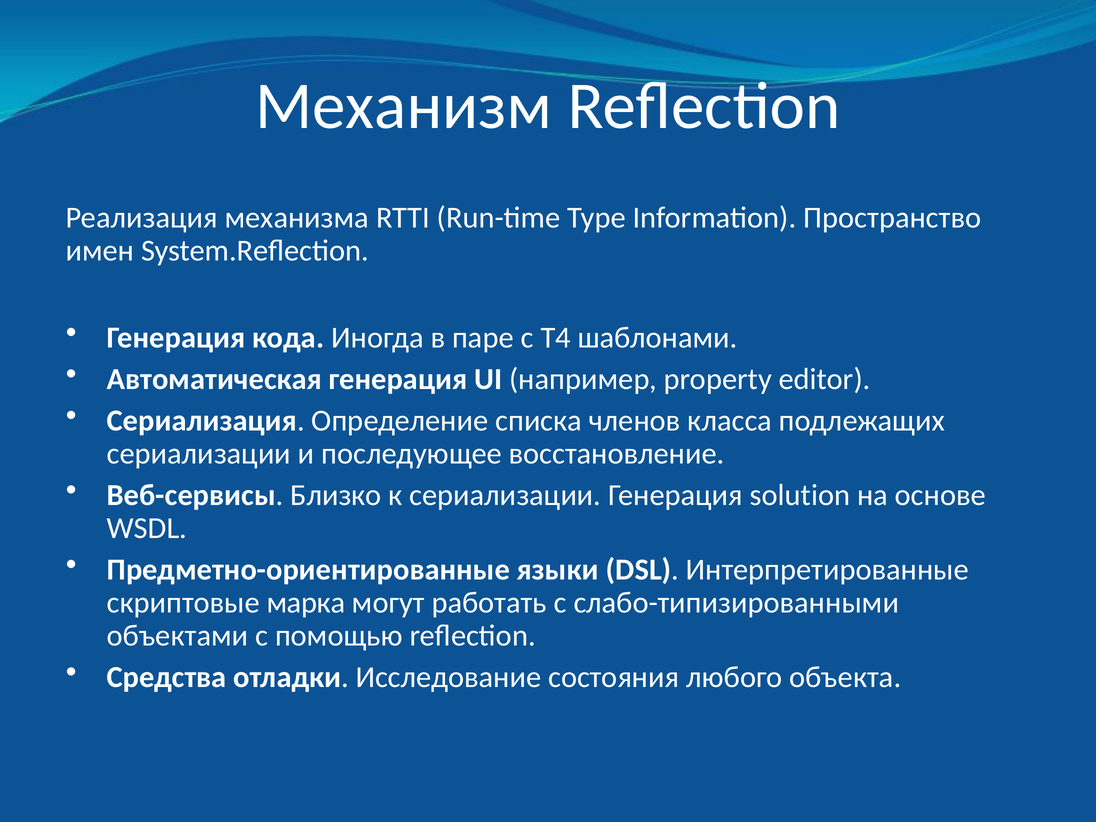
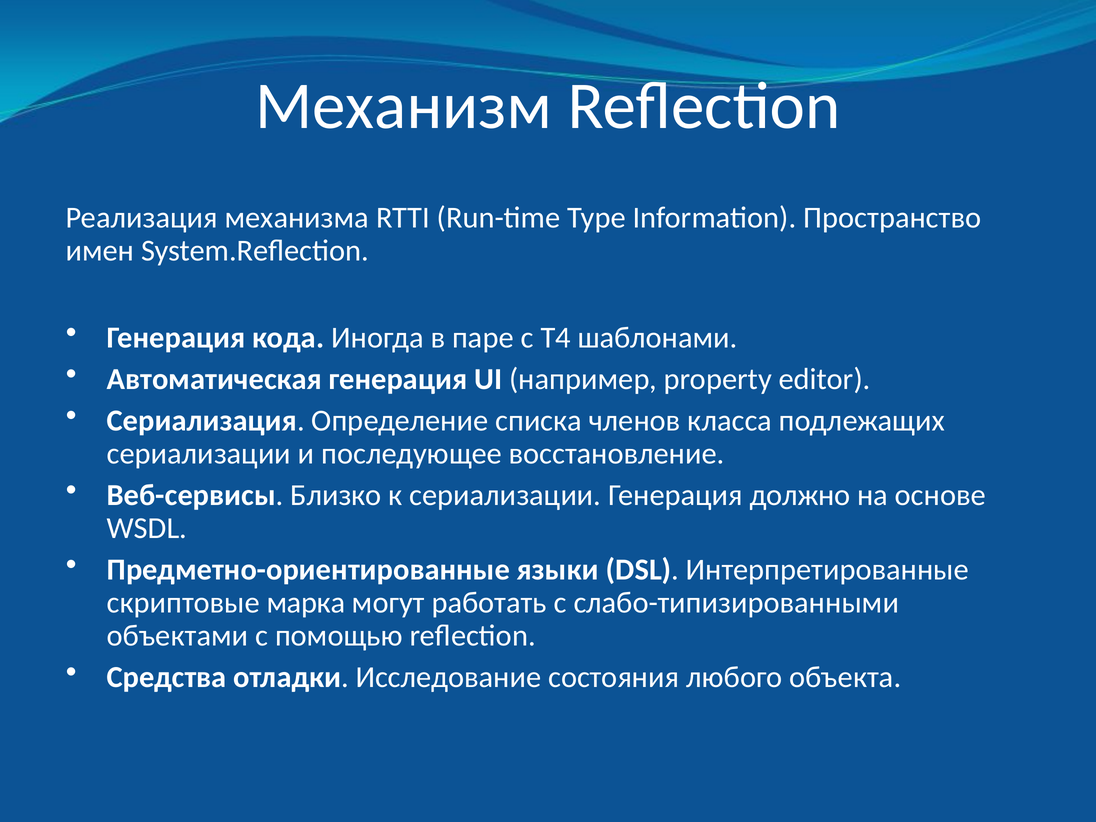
solution: solution -> должно (800, 495)
